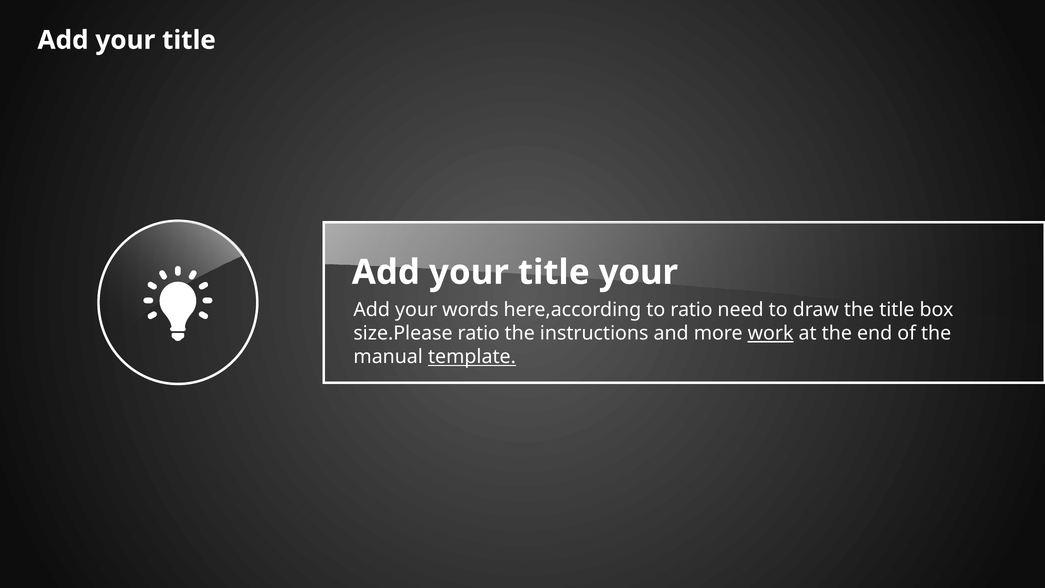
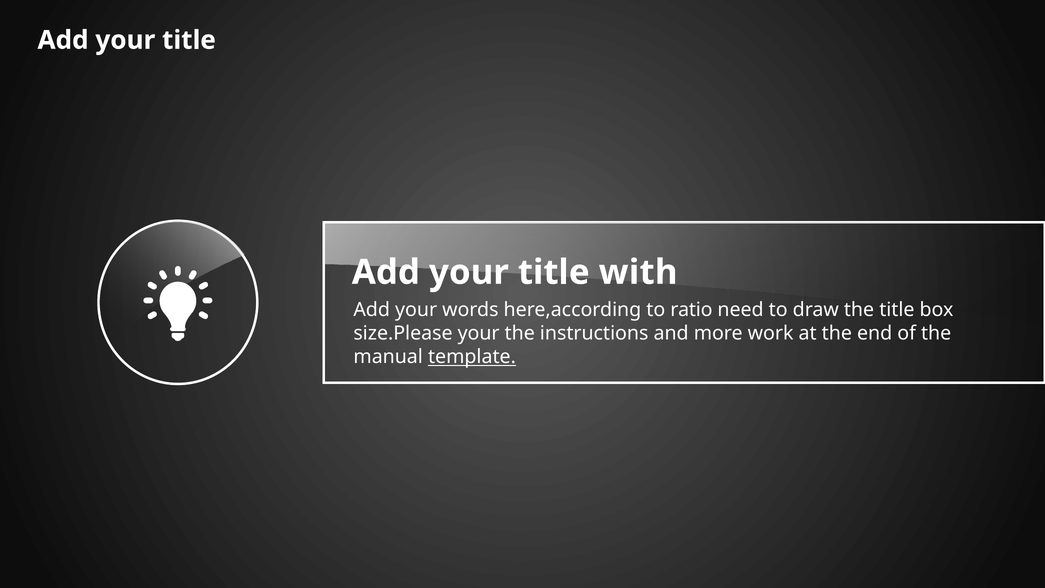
title your: your -> with (638, 272)
size.Please ratio: ratio -> your (479, 333)
work underline: present -> none (771, 333)
